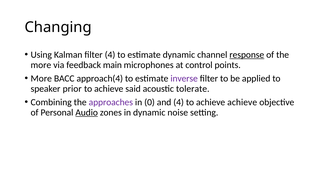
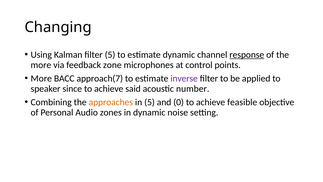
filter 4: 4 -> 5 (110, 55)
main: main -> zone (112, 65)
approach(4: approach(4 -> approach(7 (100, 78)
prior: prior -> since (72, 89)
tolerate: tolerate -> number (193, 89)
approaches colour: purple -> orange (111, 102)
in 0: 0 -> 5 (150, 102)
and 4: 4 -> 0 (179, 102)
achieve achieve: achieve -> feasible (242, 102)
Audio underline: present -> none (87, 112)
